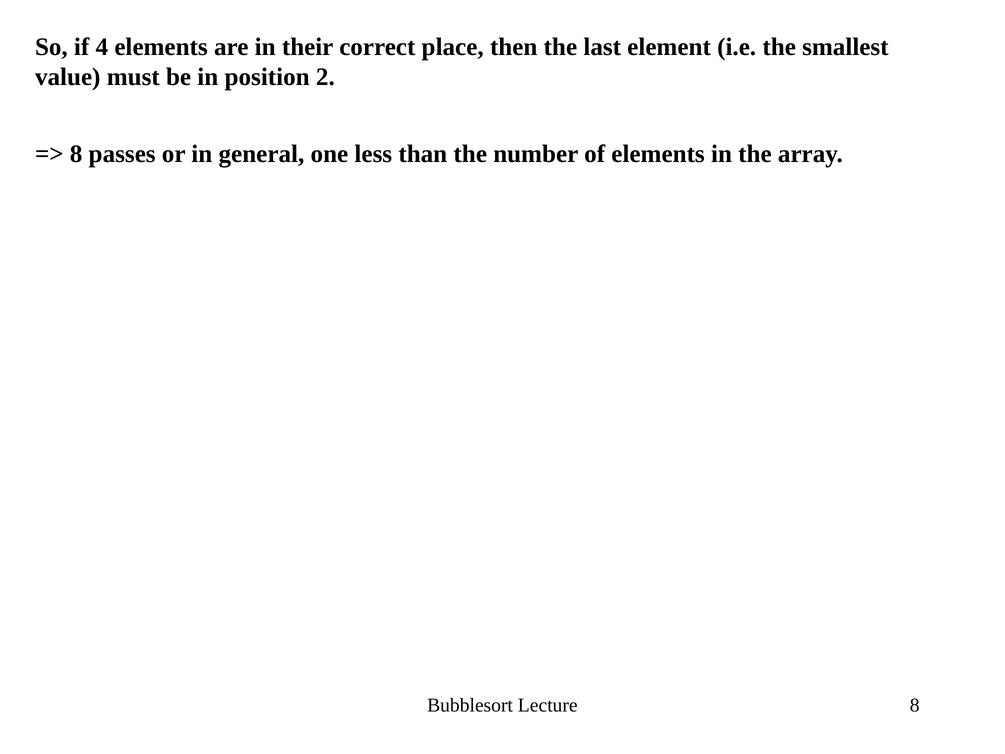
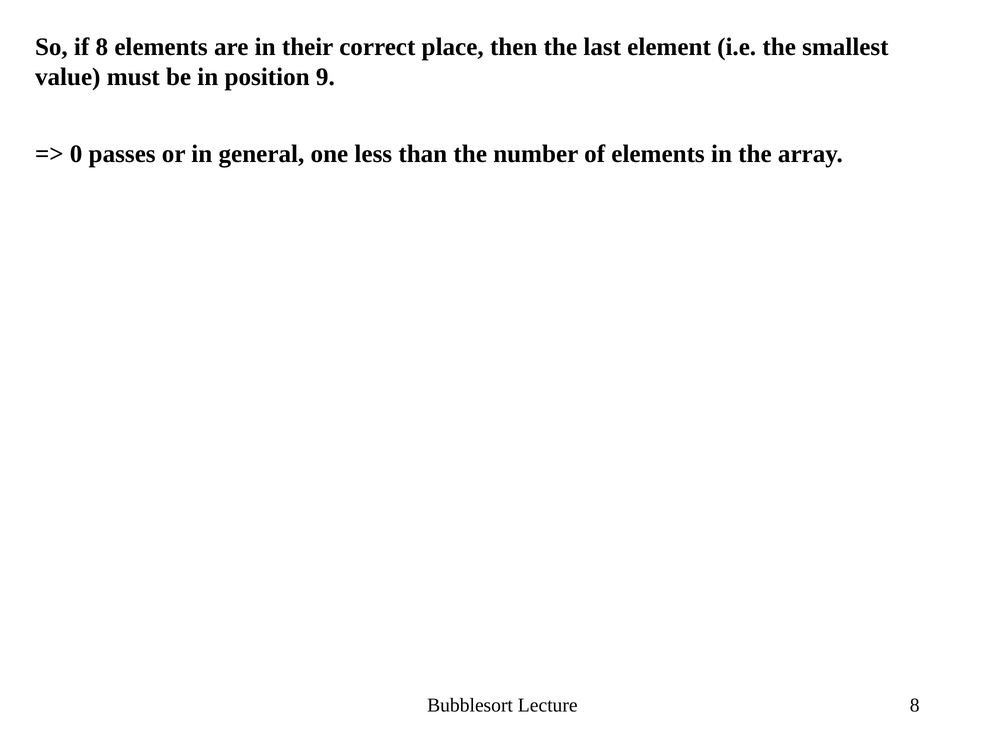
if 4: 4 -> 8 (102, 47)
2: 2 -> 9 (325, 77)
8: 8 -> 0 (76, 154)
